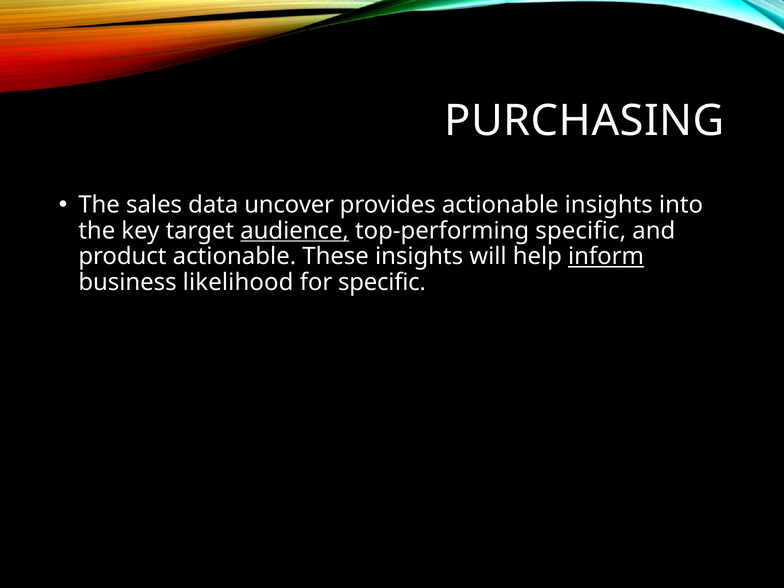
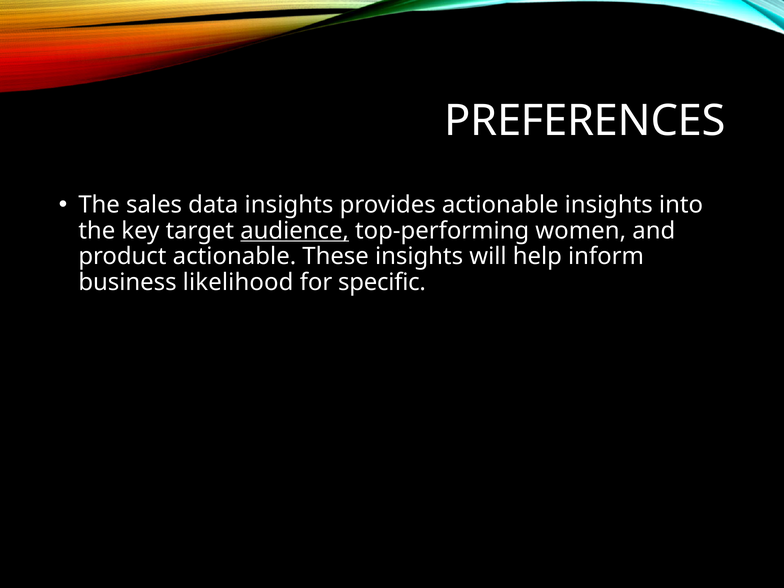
PURCHASING: PURCHASING -> PREFERENCES (585, 121)
data uncover: uncover -> insights (289, 205)
top-performing specific: specific -> women (581, 231)
inform underline: present -> none (606, 257)
